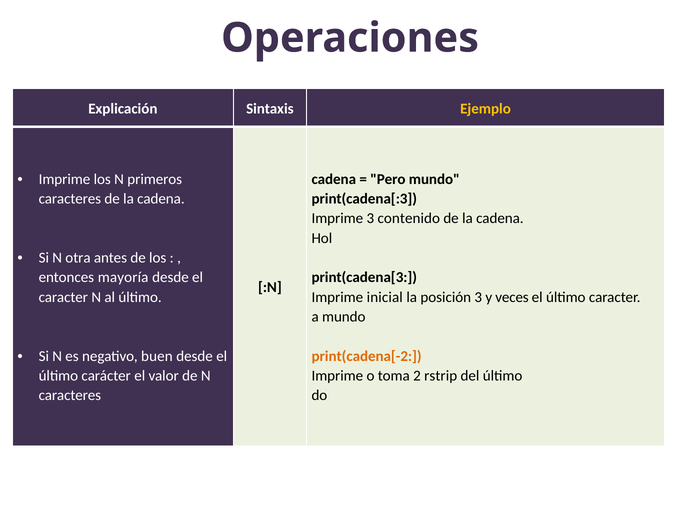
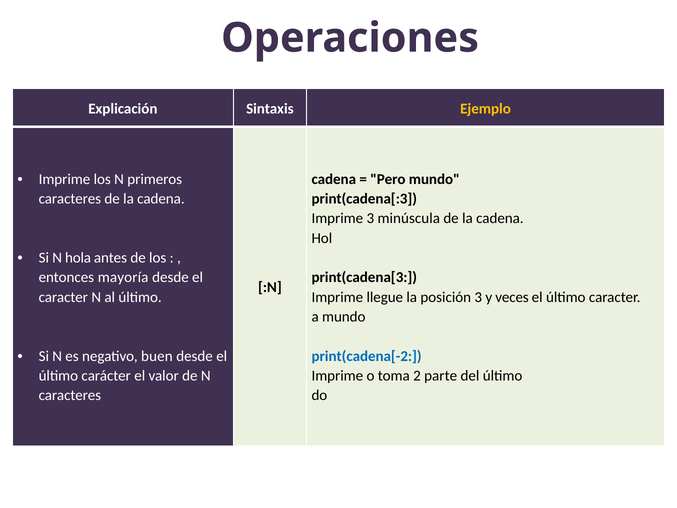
contenido: contenido -> minúscula (409, 218)
otra: otra -> hola (78, 258)
inicial: inicial -> llegue (385, 297)
print(cadena[-2 colour: orange -> blue (367, 356)
rstrip: rstrip -> parte (441, 376)
